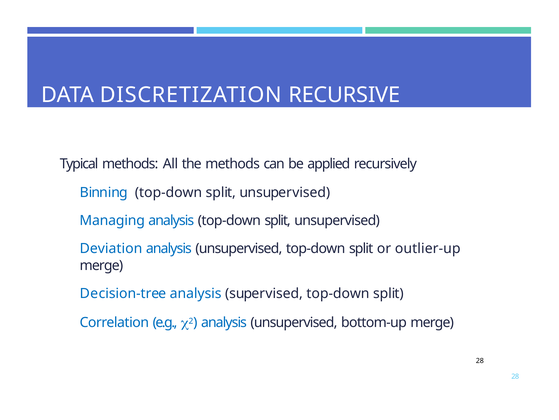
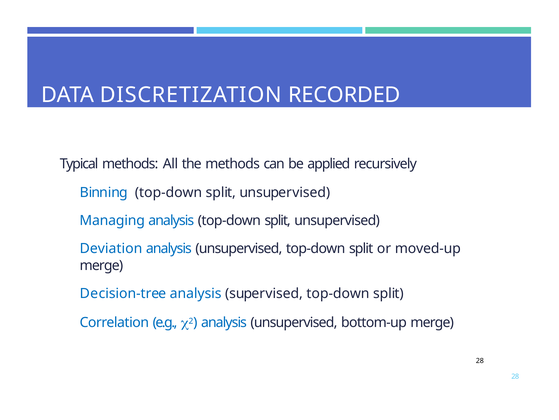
RECURSIVE: RECURSIVE -> RECORDED (344, 95)
outlier-up: outlier-up -> moved-up (428, 248)
